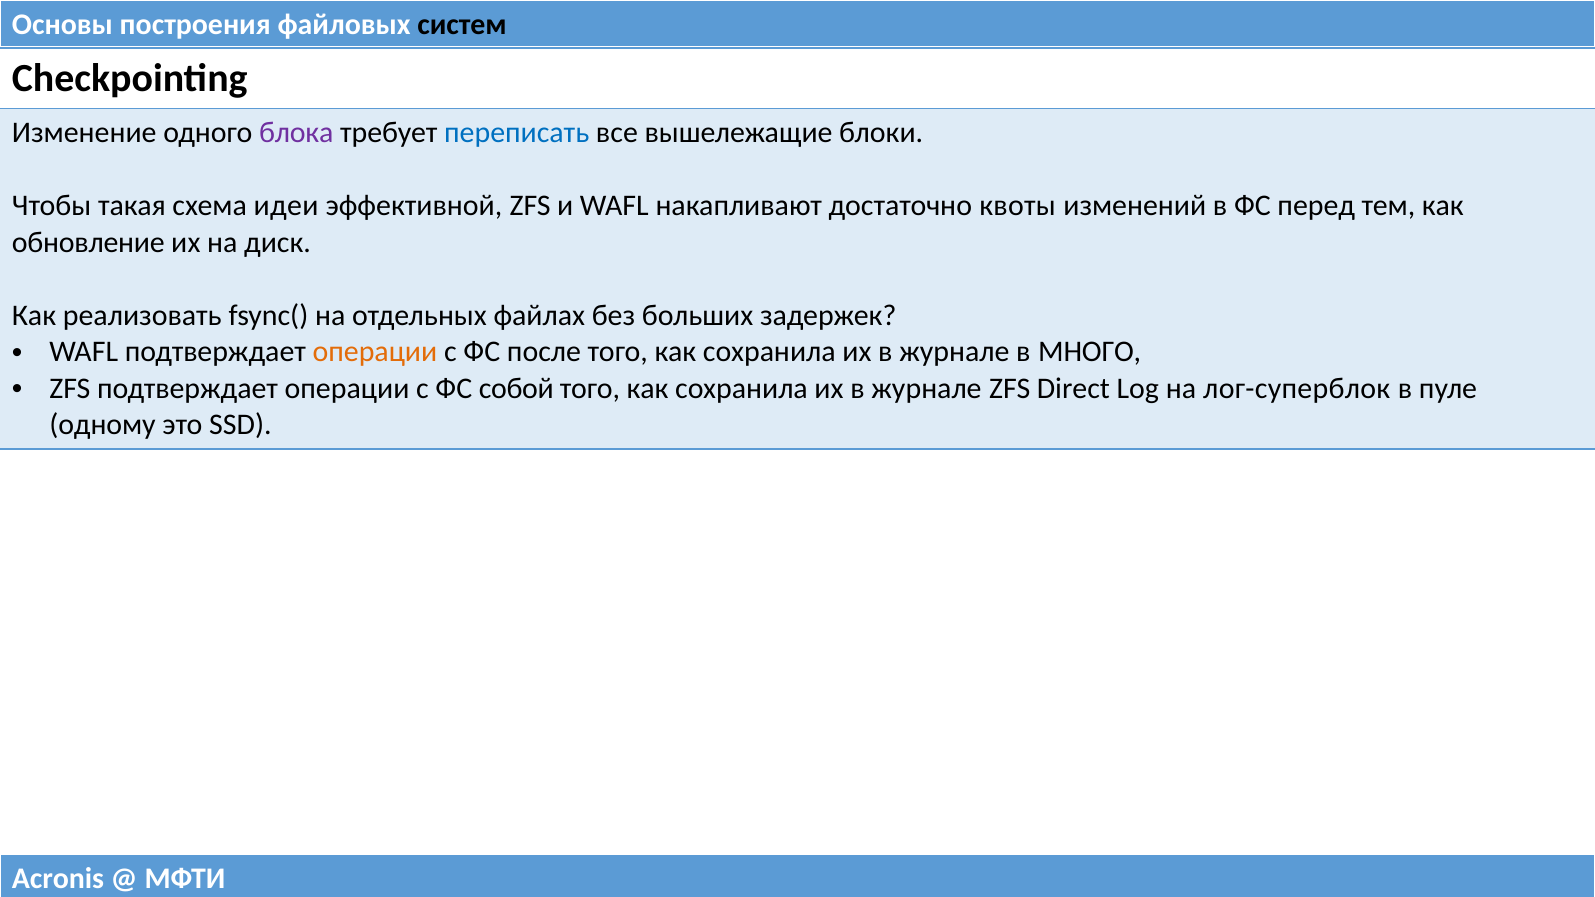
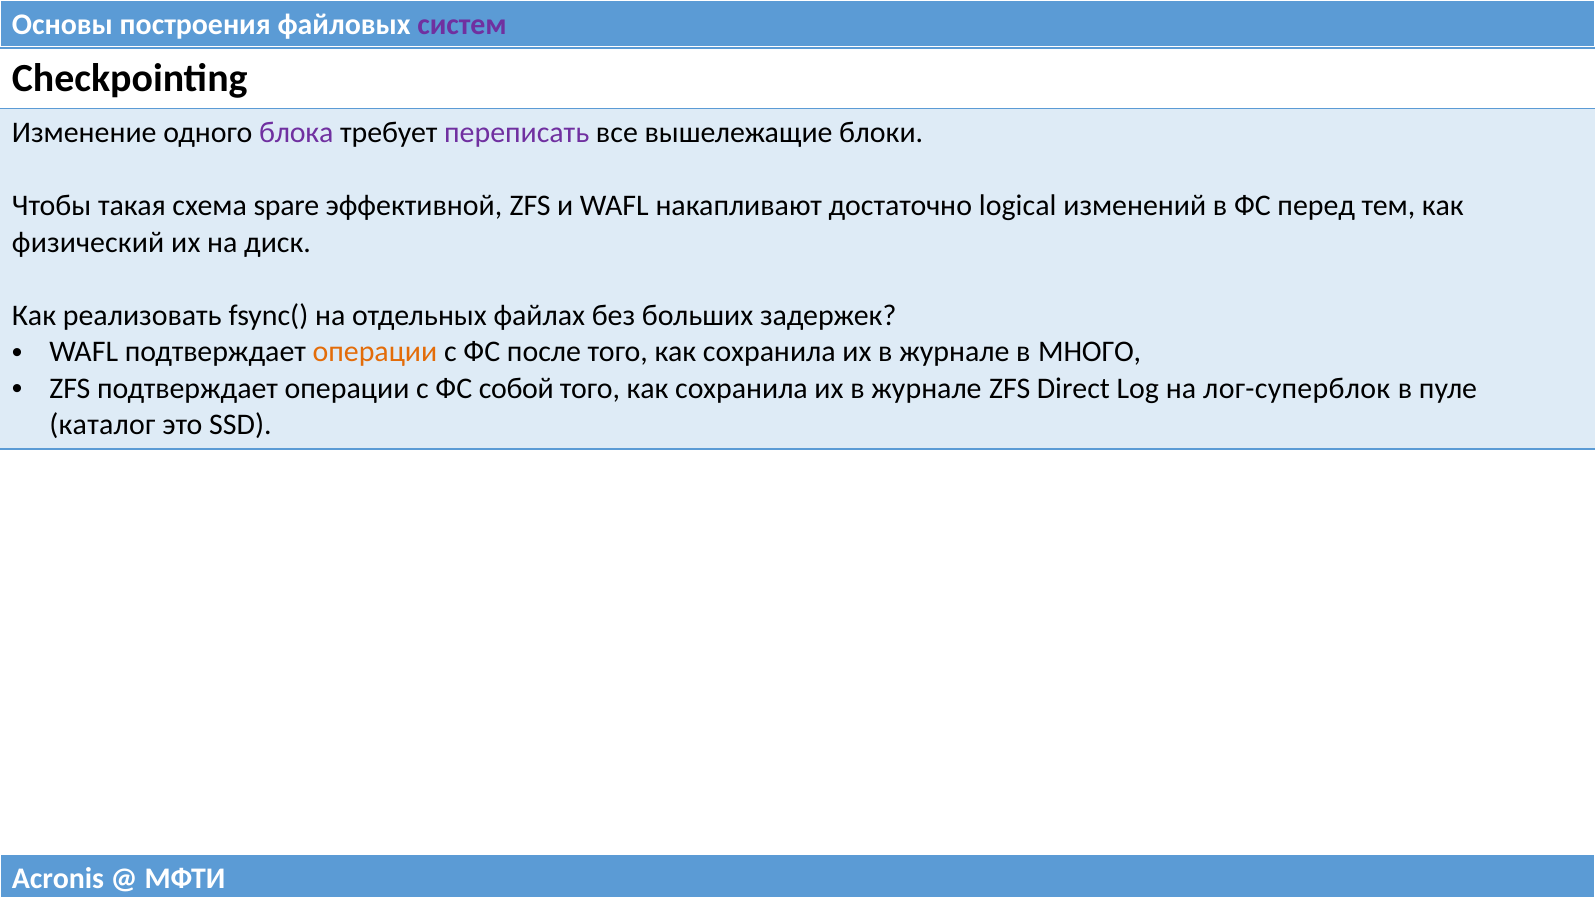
систем colour: black -> purple (462, 25)
переписать colour: blue -> purple (517, 133)
идеи: идеи -> spare (286, 206)
квоты: квоты -> logical (1018, 206)
обновление: обновление -> физический (88, 243)
одному: одному -> каталог (102, 425)
